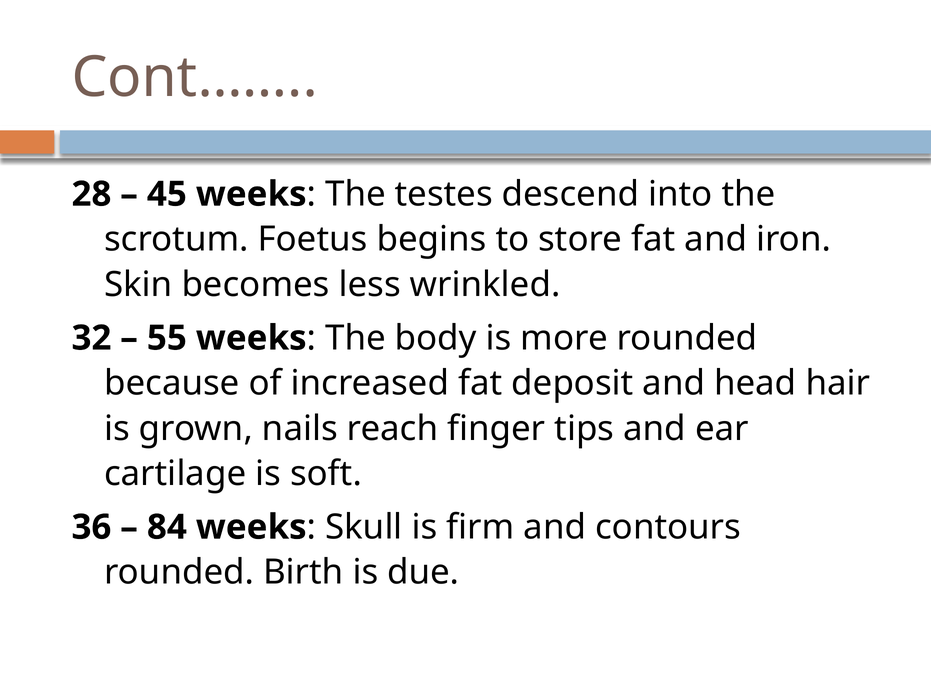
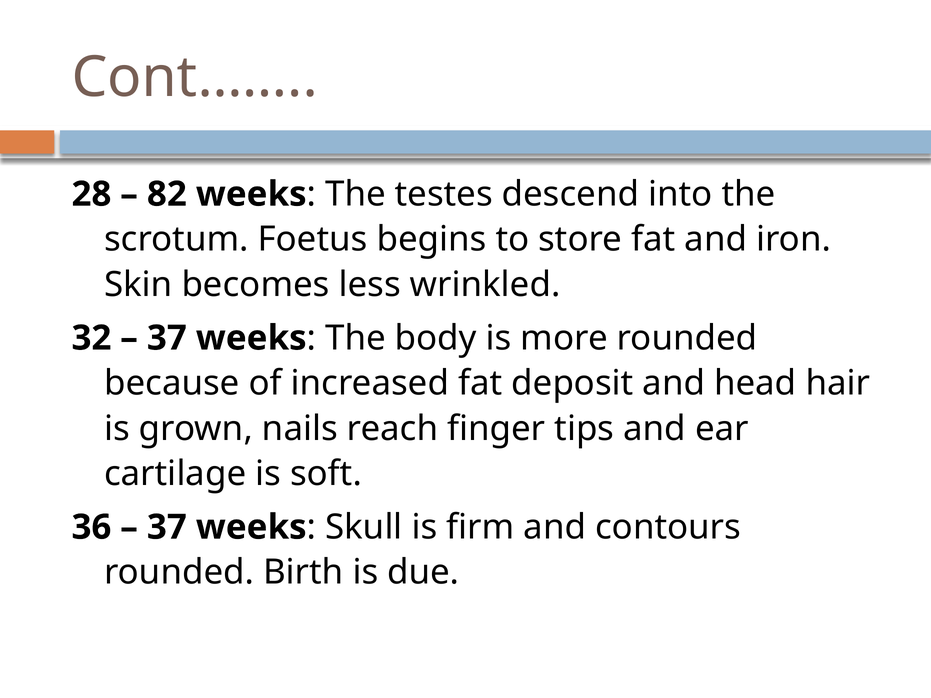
45: 45 -> 82 (167, 194)
55: 55 -> 37 (167, 338)
84: 84 -> 37 (167, 527)
